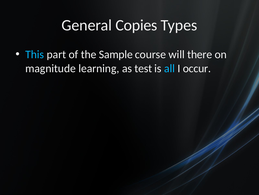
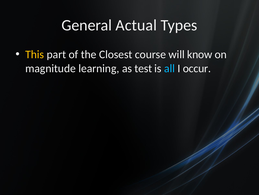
Copies: Copies -> Actual (136, 25)
This colour: light blue -> yellow (35, 54)
Sample: Sample -> Closest (116, 54)
there: there -> know (200, 54)
